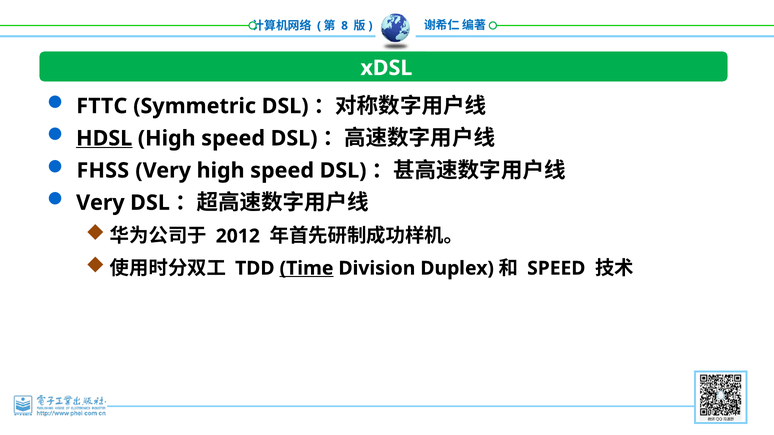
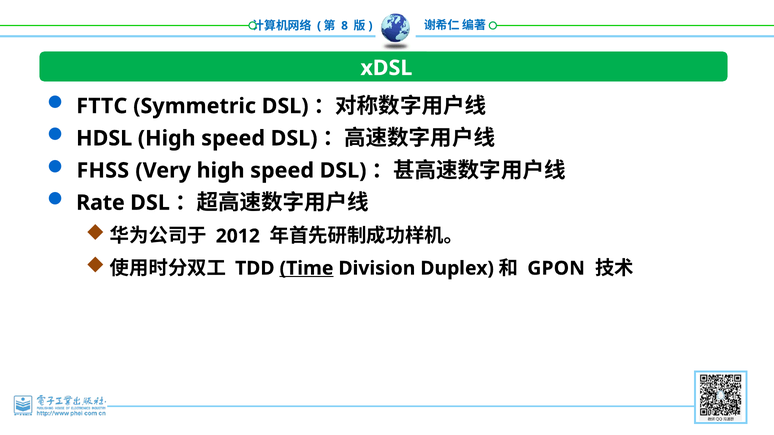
HDSL underline: present -> none (104, 138)
Very: Very -> Rate (100, 203)
SPEED: SPEED -> GPON (556, 269)
